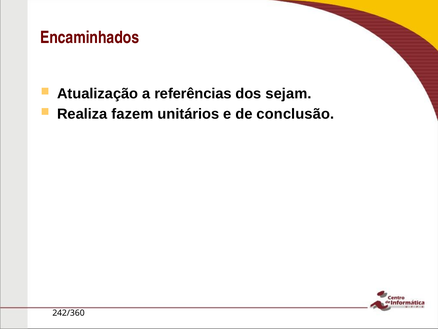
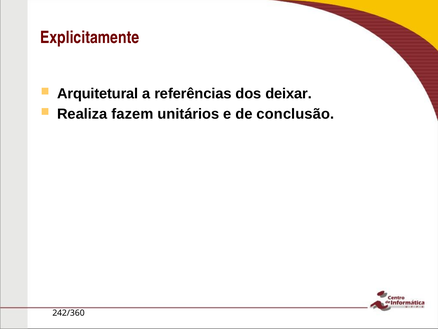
Encaminhados: Encaminhados -> Explicitamente (90, 38)
Atualização: Atualização -> Arquitetural (98, 93)
sejam: sejam -> deixar (289, 93)
